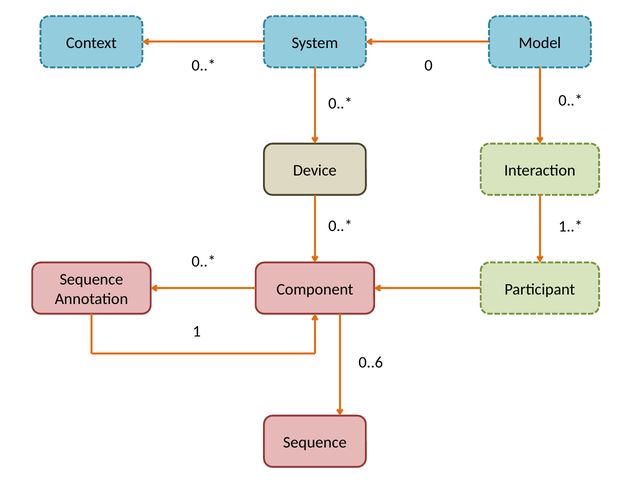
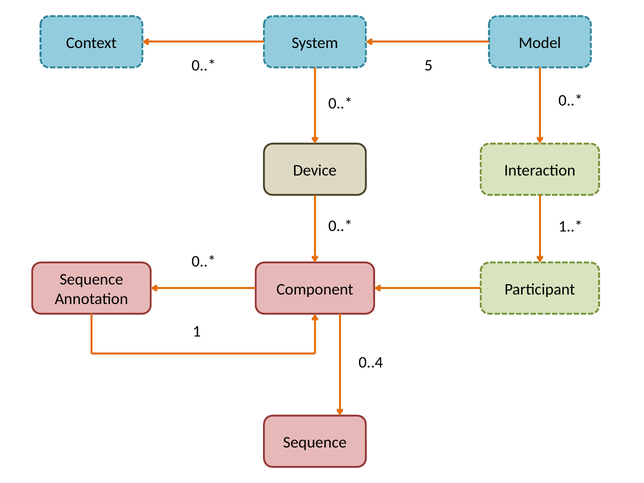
0: 0 -> 5 (428, 65)
0..6: 0..6 -> 0..4 (371, 362)
